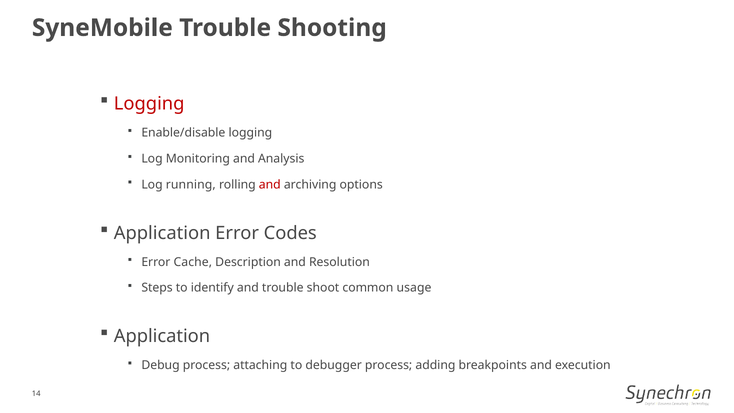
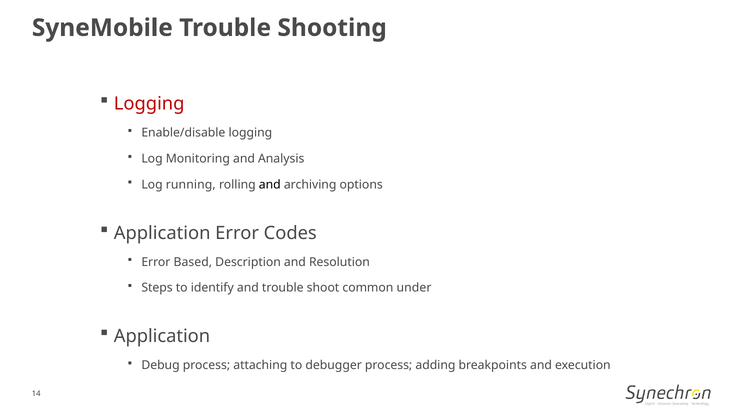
and colour: red -> black (270, 184)
Cache: Cache -> Based (193, 262)
usage: usage -> under (414, 288)
